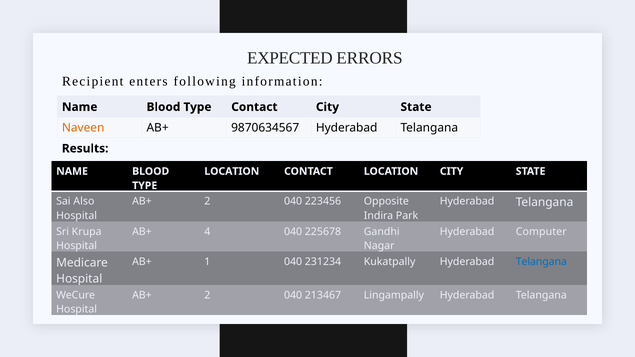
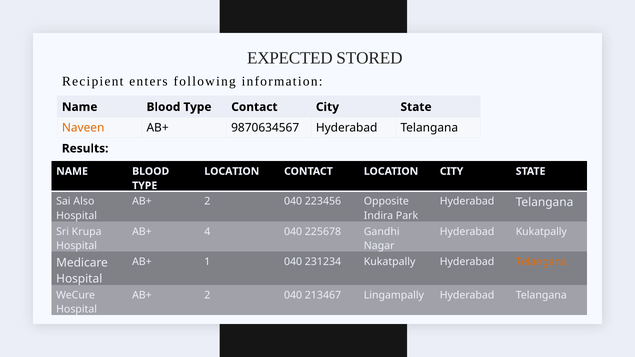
ERRORS: ERRORS -> STORED (369, 58)
Hyderabad Computer: Computer -> Kukatpally (541, 232)
Telangana colour: blue -> orange (541, 262)
